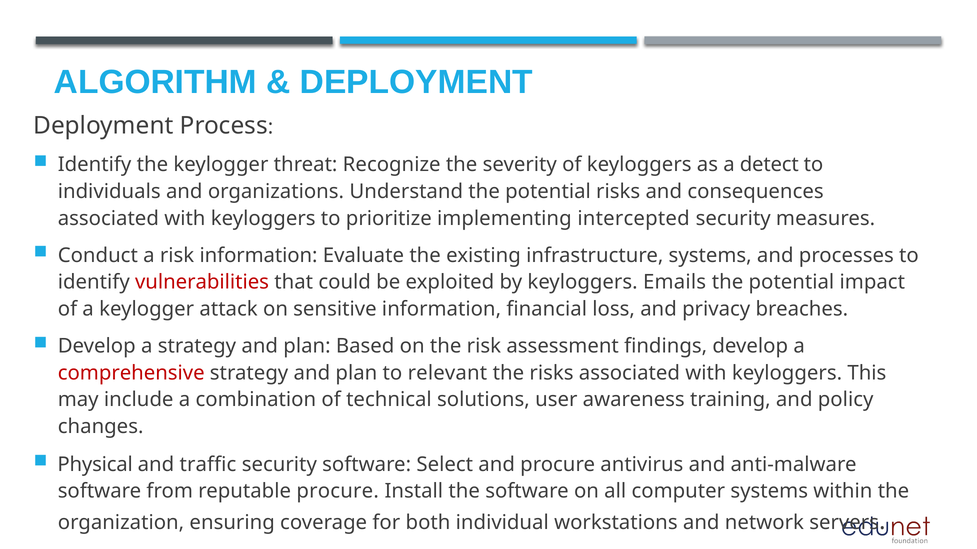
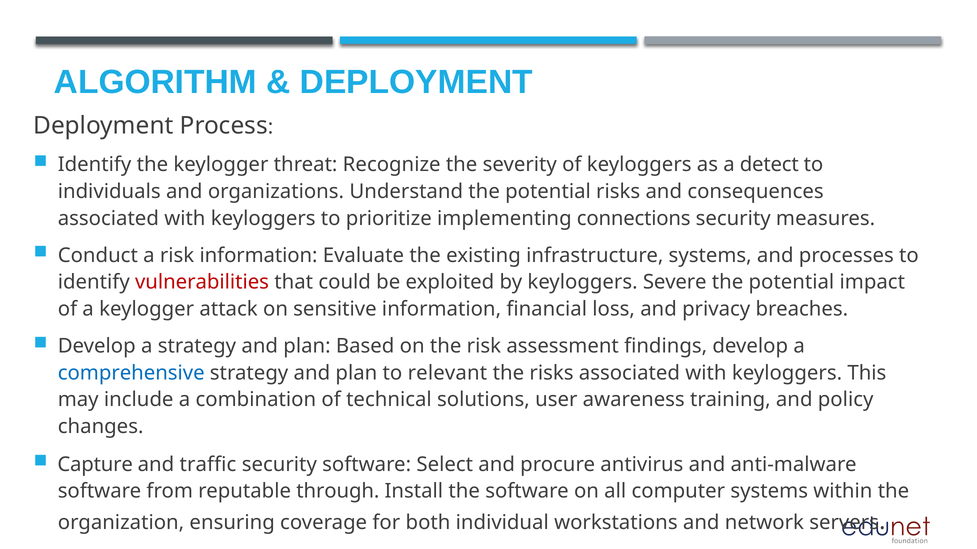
intercepted: intercepted -> connections (634, 219)
Emails: Emails -> Severe (675, 283)
comprehensive colour: red -> blue (131, 373)
Physical: Physical -> Capture (95, 465)
reputable procure: procure -> through (338, 492)
